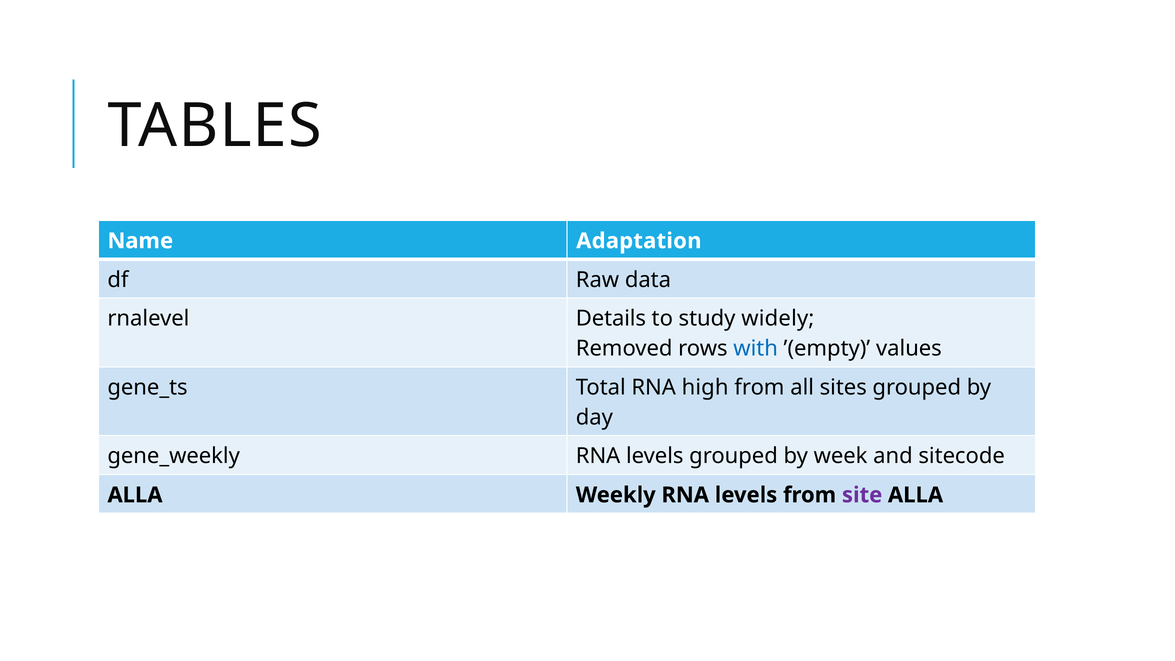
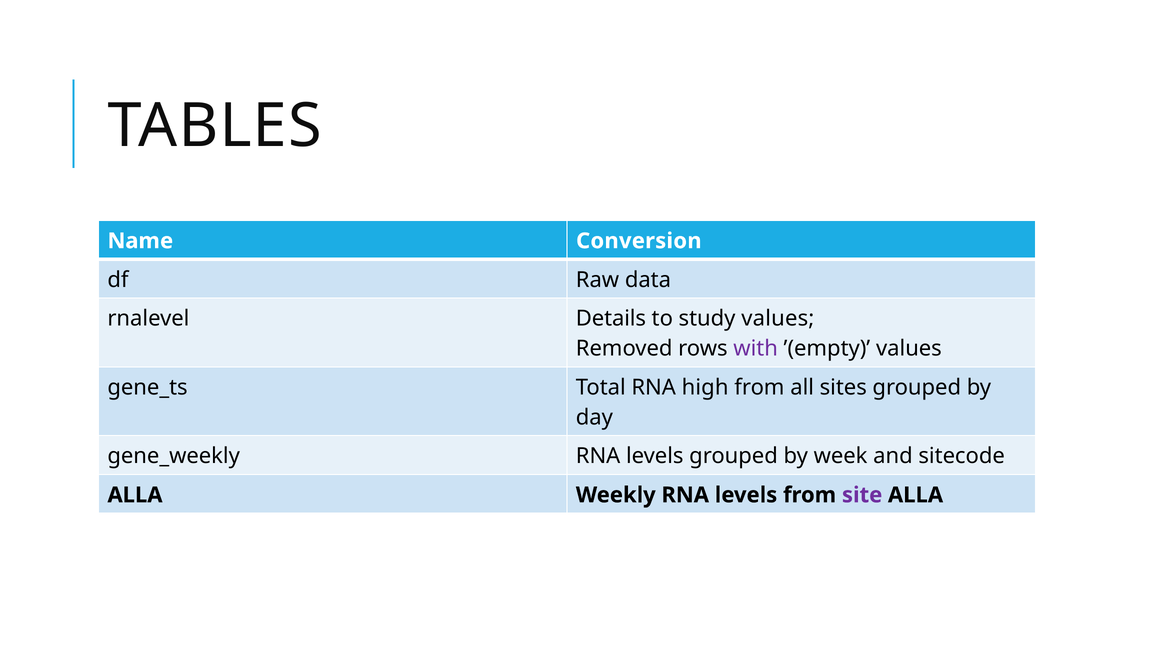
Adaptation: Adaptation -> Conversion (639, 241)
study widely: widely -> values (778, 319)
with colour: blue -> purple (756, 349)
